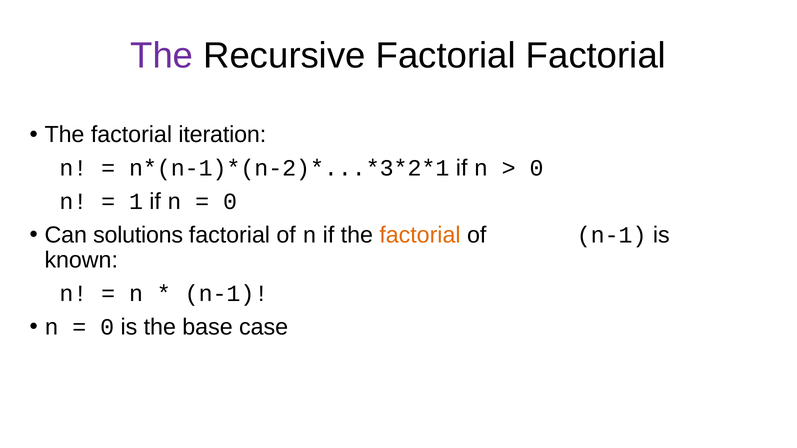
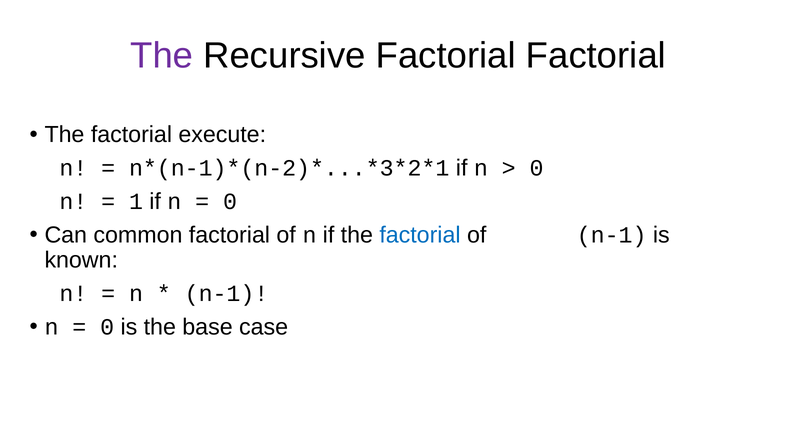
iteration: iteration -> execute (222, 135)
solutions: solutions -> common (138, 235)
factorial colour: orange -> blue (420, 235)
